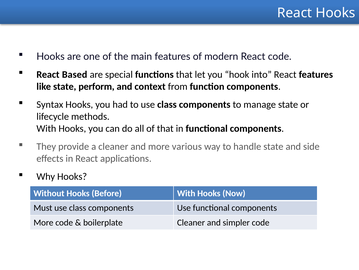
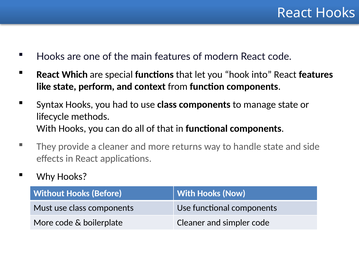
Based: Based -> Which (75, 74)
various: various -> returns (187, 146)
